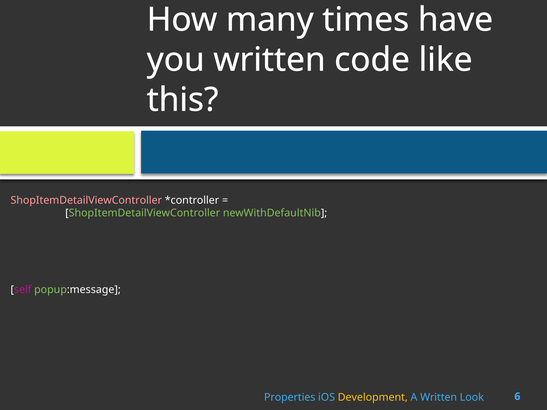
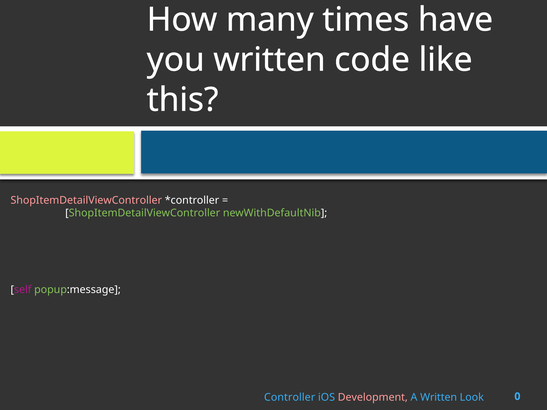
Properties: Properties -> Controller (290, 398)
Development colour: yellow -> pink (373, 398)
6: 6 -> 0 (517, 397)
